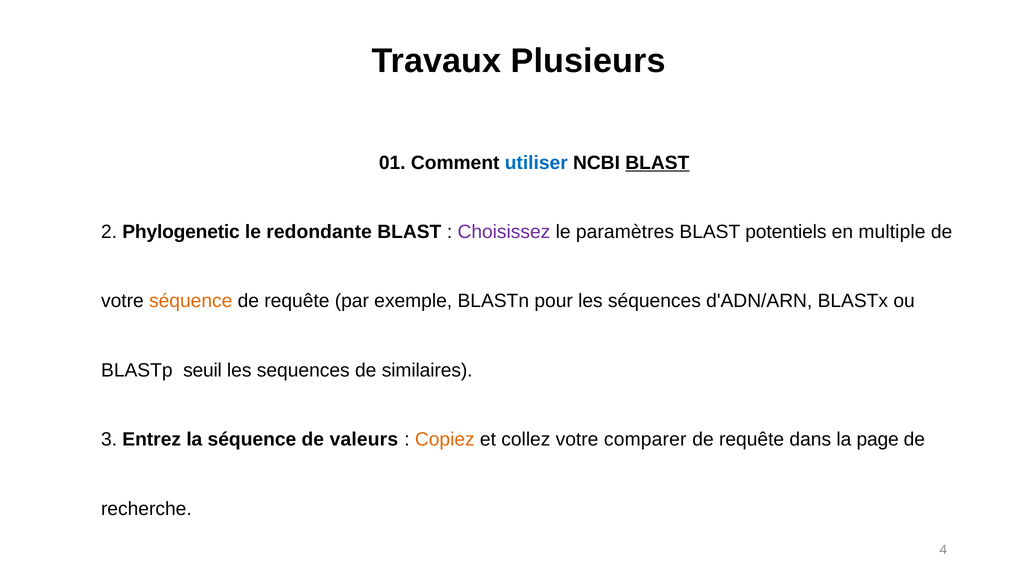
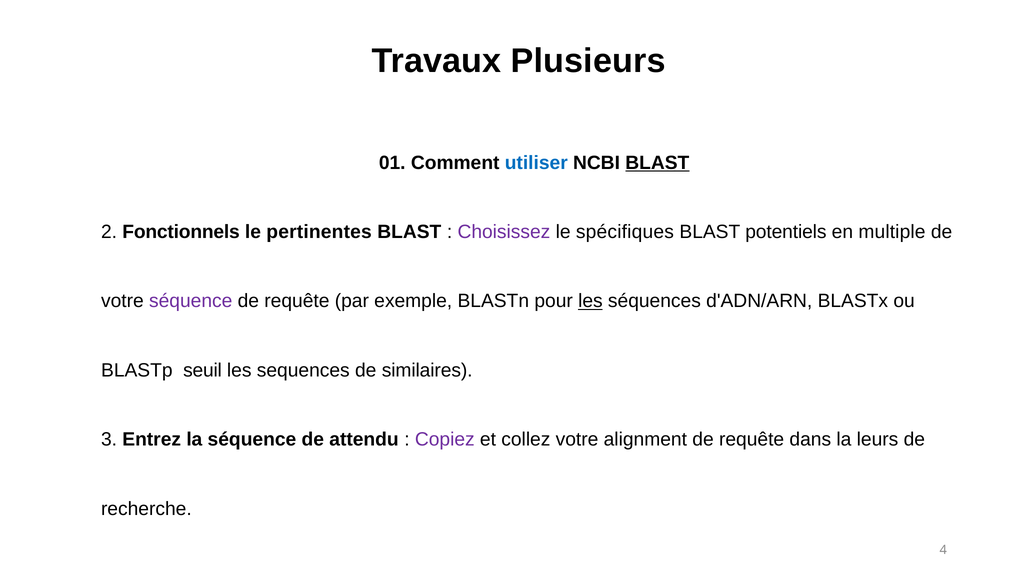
Phylogenetic: Phylogenetic -> Fonctionnels (181, 232)
redondante: redondante -> pertinentes (319, 232)
paramètres: paramètres -> spécifiques (625, 232)
séquence colour: orange -> purple (191, 301)
les underline: none -> present (590, 301)
valeurs: valeurs -> attendu (364, 439)
Copiez colour: orange -> purple (445, 439)
comparer: comparer -> alignment (645, 439)
page: page -> leurs (878, 439)
